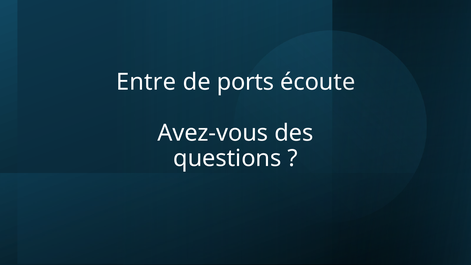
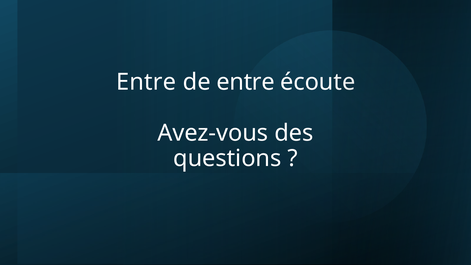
de ports: ports -> entre (246, 82)
